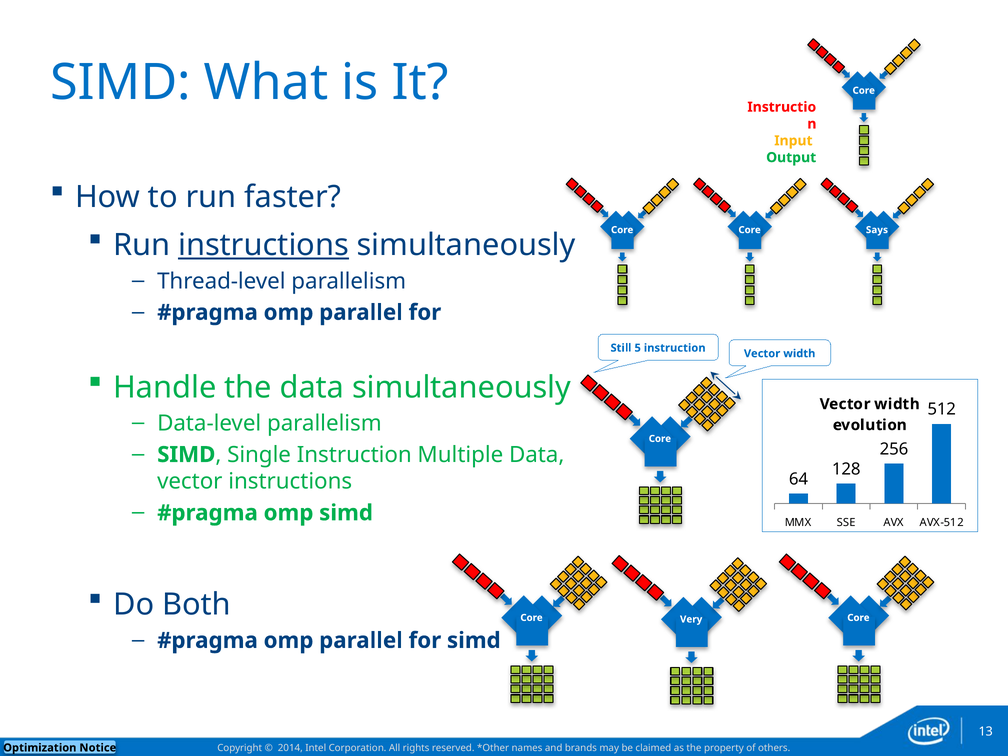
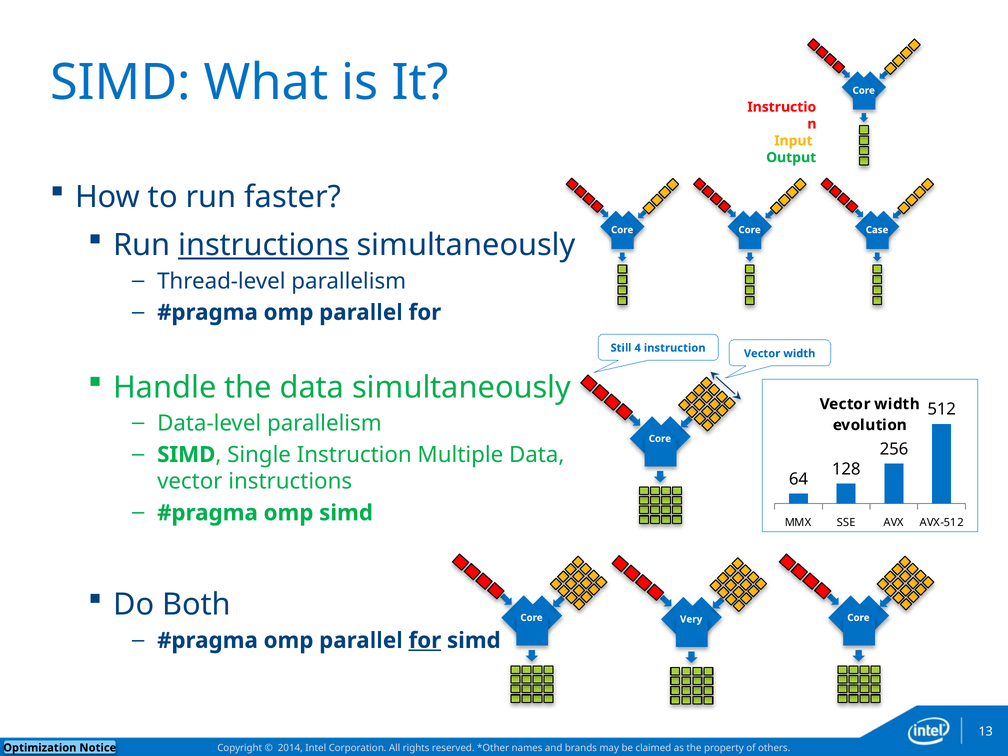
Says: Says -> Case (877, 230)
5: 5 -> 4 (638, 348)
for underline: none -> present (425, 641)
